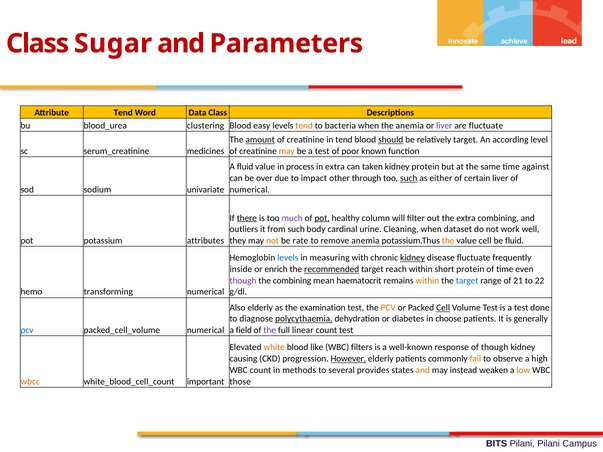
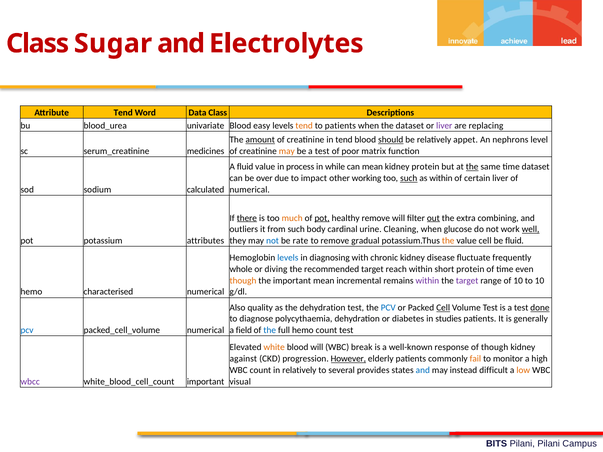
Parameters: Parameters -> Electrolytes (286, 44)
clustering: clustering -> univariate (206, 126)
to bacteria: bacteria -> patients (340, 126)
the anemia: anemia -> dataset (410, 126)
are fluctuate: fluctuate -> replacing (486, 126)
relatively target: target -> appet (466, 140)
according: according -> nephrons (510, 140)
known: known -> matrix (374, 151)
in extra: extra -> while (335, 167)
can taken: taken -> mean (372, 167)
the underline: none -> present (472, 167)
time against: against -> dataset (536, 167)
through: through -> working (367, 178)
as either: either -> within (441, 178)
univariate: univariate -> calculated (206, 190)
much colour: purple -> orange (292, 218)
healthy column: column -> remove (376, 218)
out underline: none -> present (433, 218)
dataset: dataset -> glucose (458, 229)
well underline: none -> present (531, 229)
not colour: orange -> blue (273, 241)
remove anemia: anemia -> gradual (365, 241)
measuring: measuring -> diagnosing (330, 258)
kidney underline: present -> none (412, 258)
inside: inside -> whole (241, 269)
enrich: enrich -> diving (276, 269)
recommended underline: present -> none (332, 269)
though colour: purple -> orange (243, 281)
the combining: combining -> important (292, 281)
haematocrit: haematocrit -> incremental (359, 281)
within colour: orange -> purple (427, 281)
target colour: blue -> purple (467, 281)
of 21: 21 -> 10 (518, 281)
to 22: 22 -> 10 (540, 281)
transforming: transforming -> characterised (108, 292)
Also elderly: elderly -> quality (260, 308)
the examination: examination -> dehydration (323, 308)
PCV colour: orange -> blue (388, 308)
done underline: none -> present (540, 308)
polycythaemia underline: present -> none (304, 319)
choose: choose -> studies (448, 319)
the colour: purple -> blue (270, 331)
full linear: linear -> hemo (303, 331)
blood like: like -> will (317, 348)
filters: filters -> break (362, 348)
causing: causing -> against (243, 359)
observe: observe -> monitor (508, 359)
in methods: methods -> relatively (299, 370)
and colour: orange -> blue (423, 370)
weaken: weaken -> difficult (494, 370)
wbcc colour: orange -> purple (30, 382)
those: those -> visual (240, 382)
